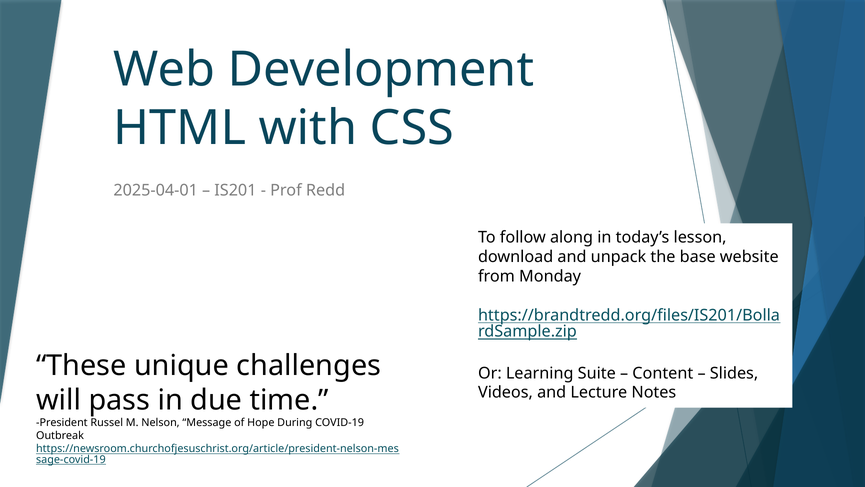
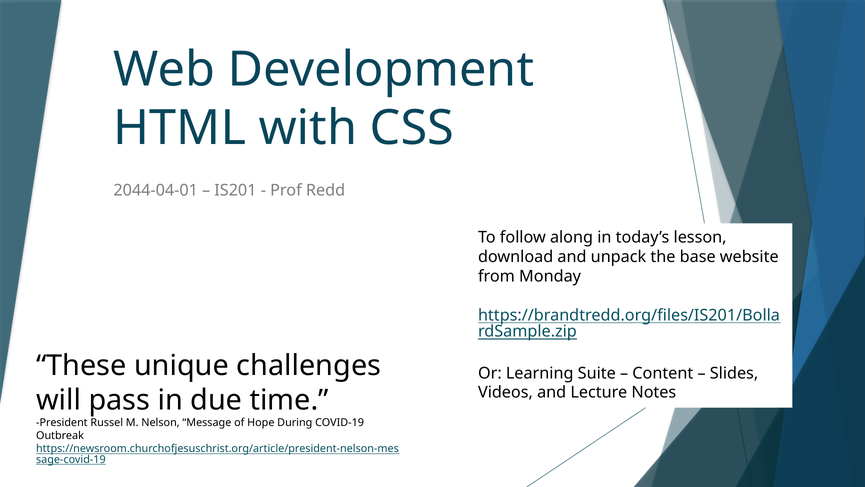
2025-04-01: 2025-04-01 -> 2044-04-01 (156, 190)
